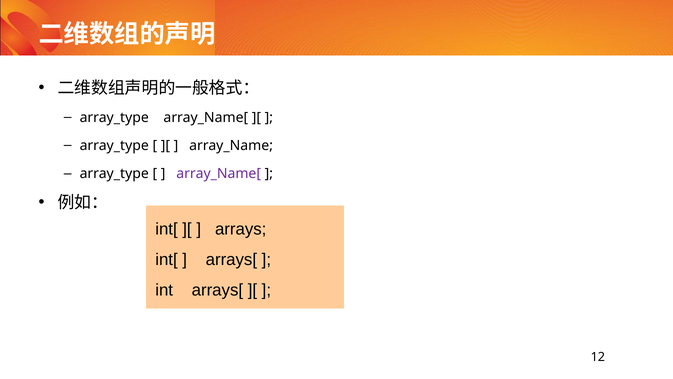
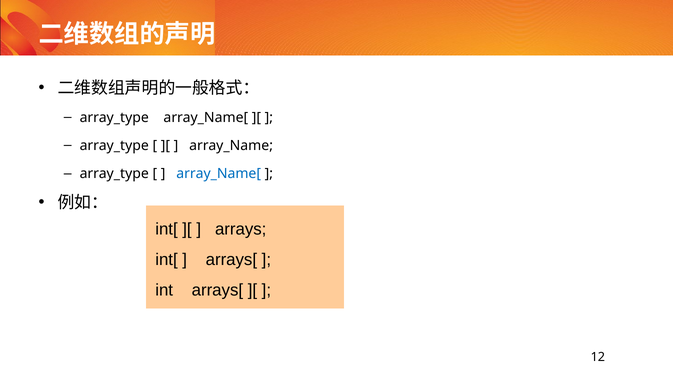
array_Name[ colour: purple -> blue (219, 174)
